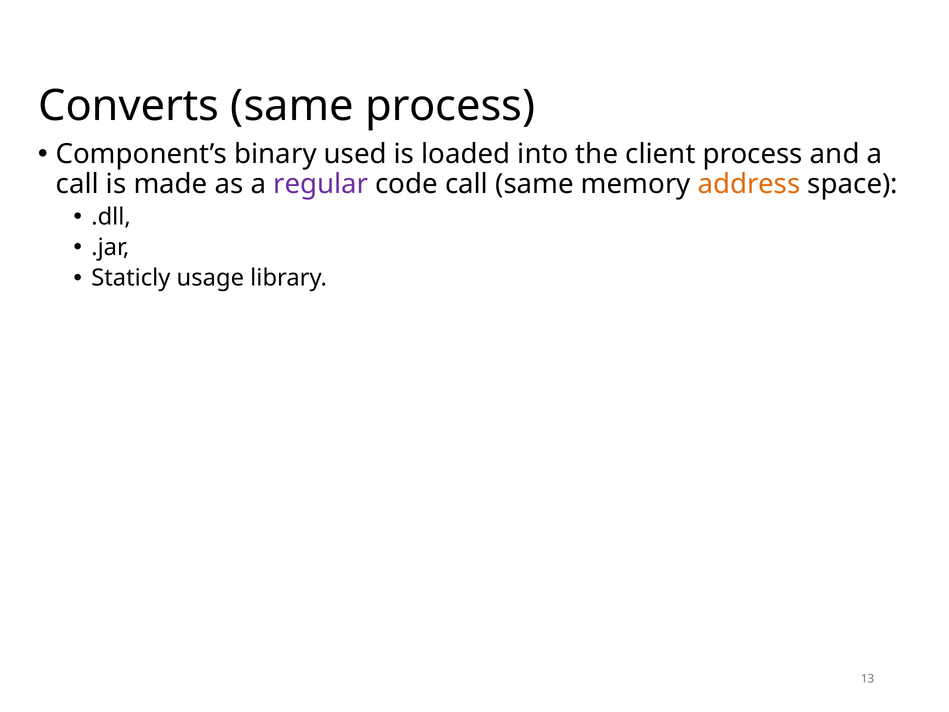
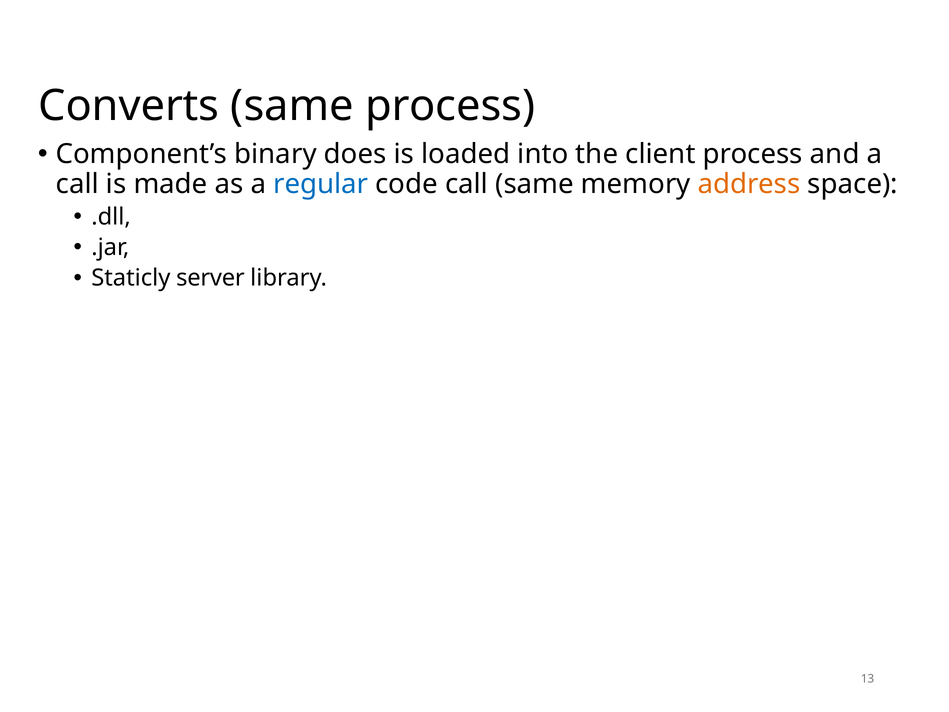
used: used -> does (355, 154)
regular colour: purple -> blue (321, 184)
usage: usage -> server (210, 278)
